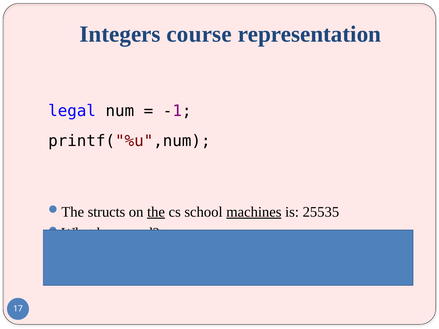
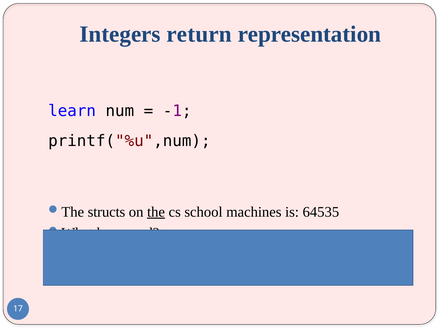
course: course -> return (199, 34)
legal: legal -> learn (72, 111)
machines underline: present -> none (254, 212)
25535: 25535 -> 64535 (321, 212)
